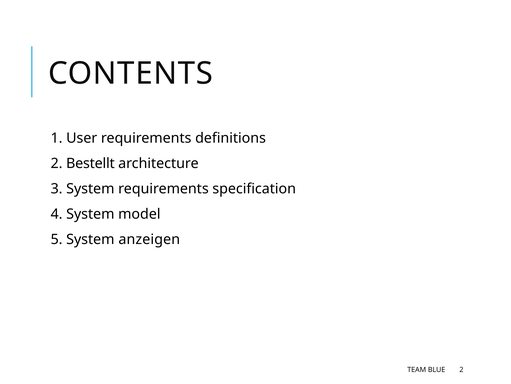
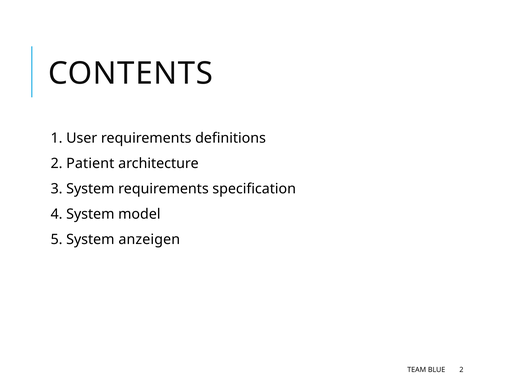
Bestellt: Bestellt -> Patient (90, 163)
